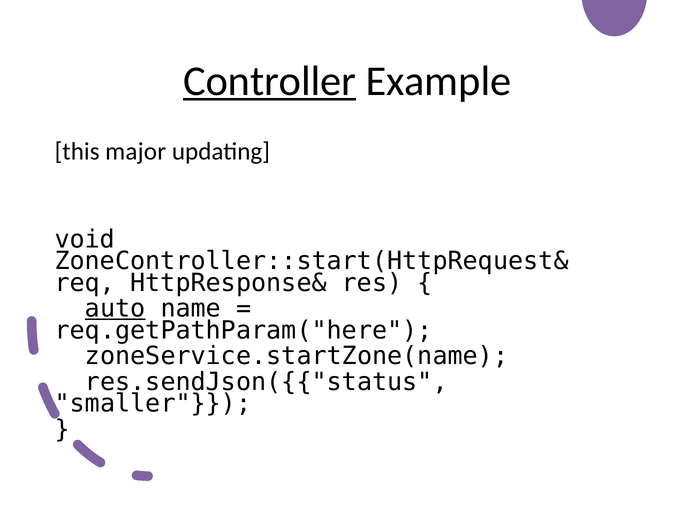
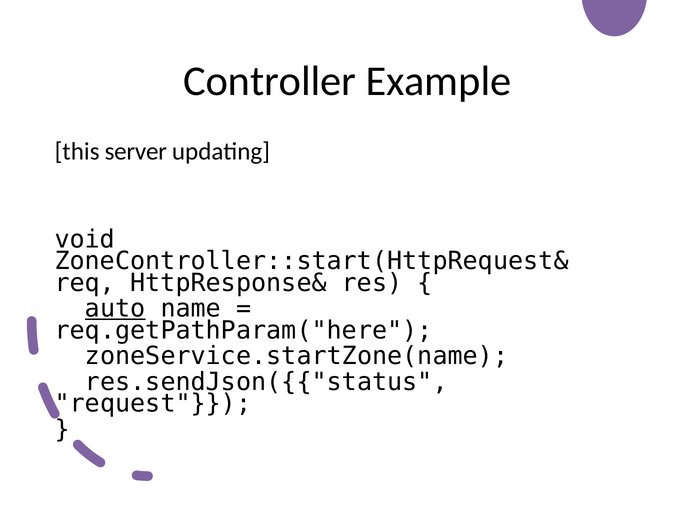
Controller underline: present -> none (270, 81)
major: major -> server (136, 151)
smaller: smaller -> request (153, 404)
